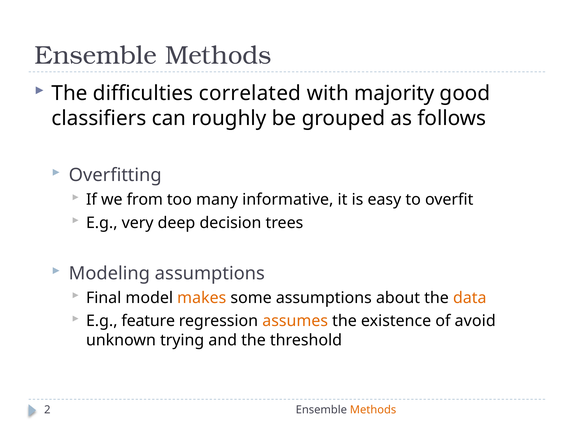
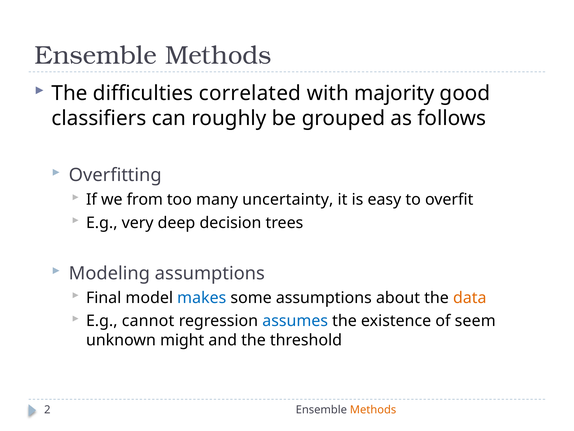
informative: informative -> uncertainty (288, 199)
makes colour: orange -> blue (202, 298)
feature: feature -> cannot (148, 321)
assumes colour: orange -> blue (295, 321)
avoid: avoid -> seem (475, 321)
trying: trying -> might (182, 340)
